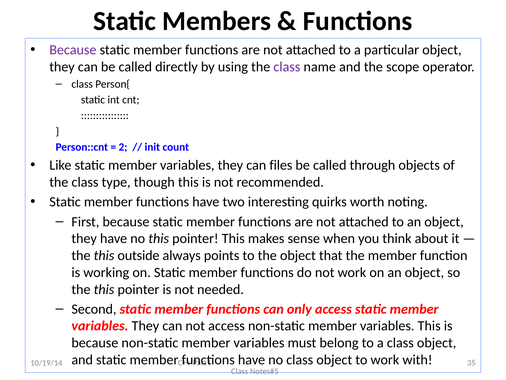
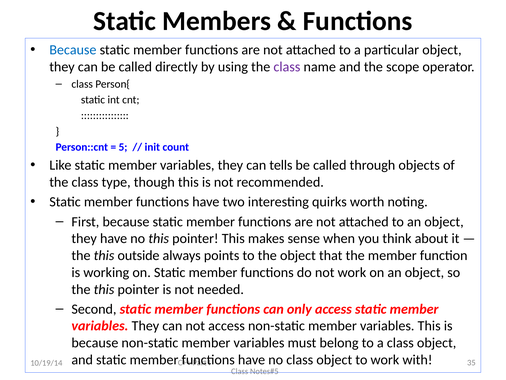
Because colour: purple -> blue (73, 50)
2: 2 -> 5 (123, 147)
files: files -> tells (281, 165)
